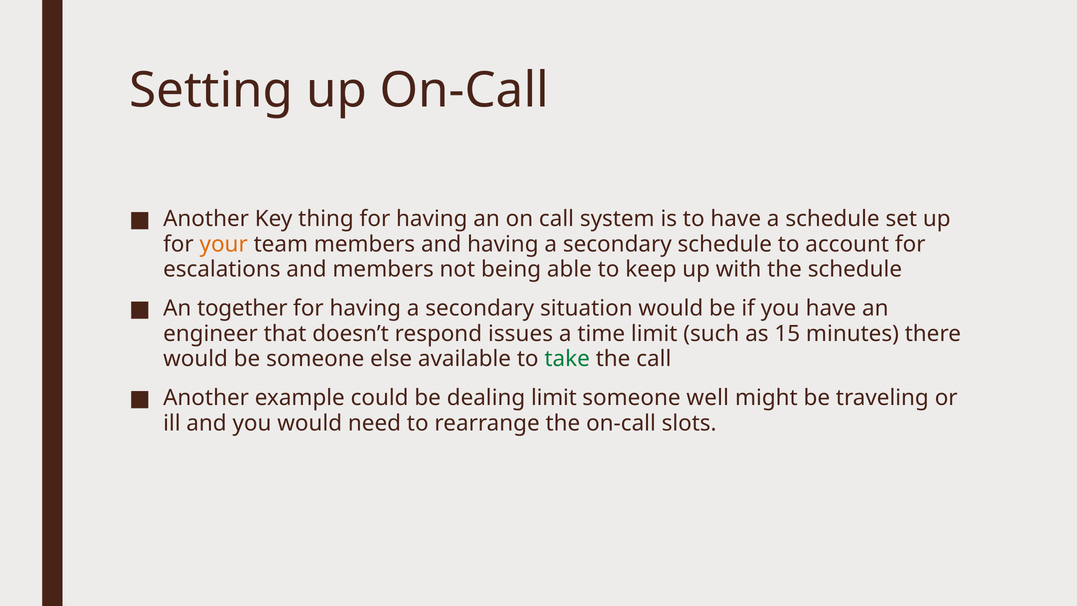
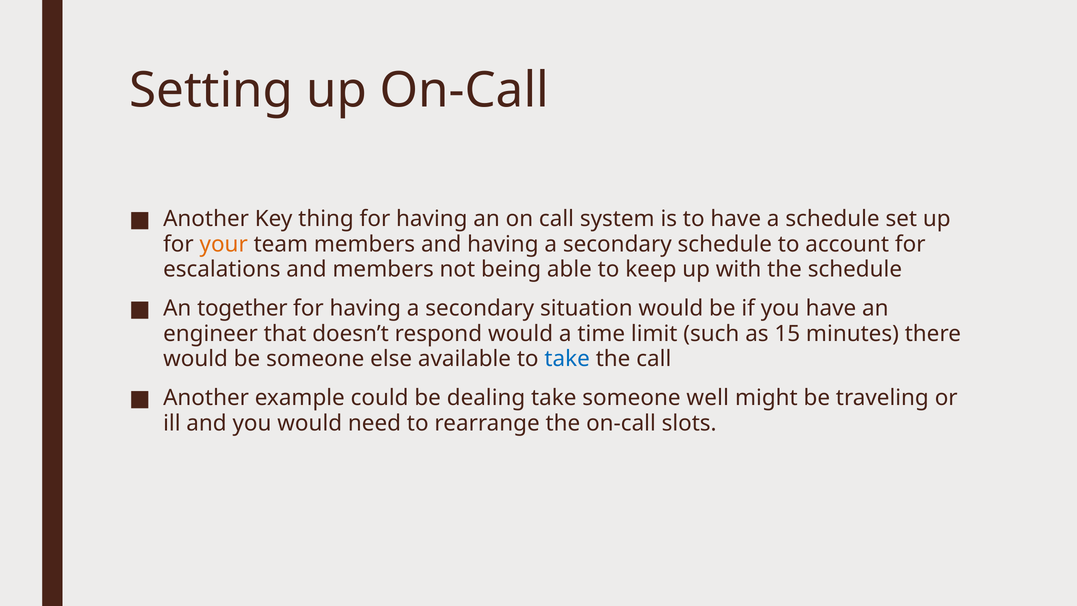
respond issues: issues -> would (521, 334)
take colour: green -> blue (567, 359)
dealing limit: limit -> take (554, 398)
